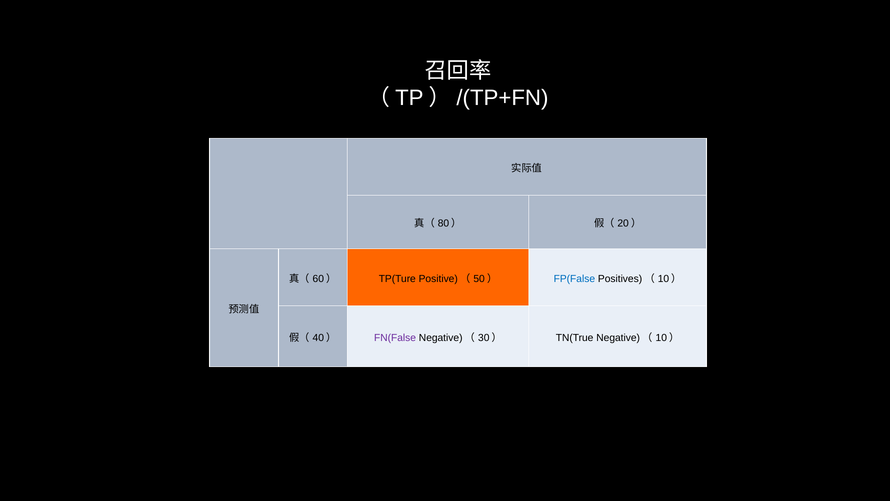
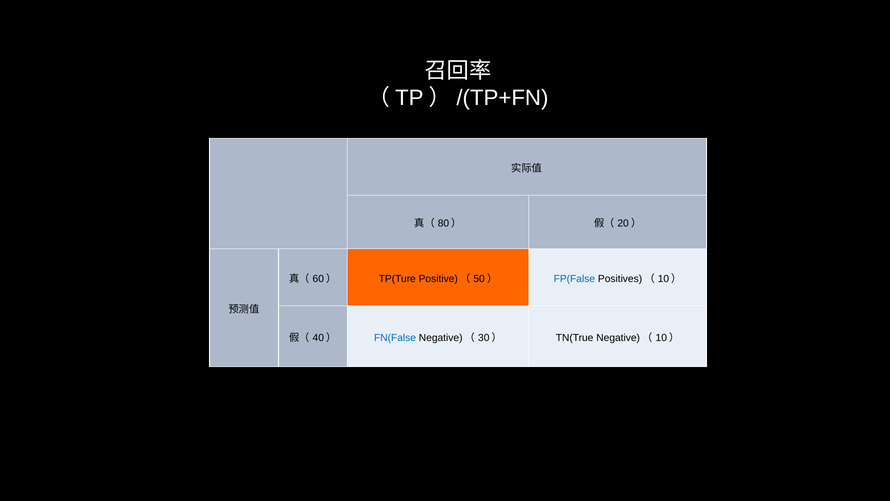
FN(False colour: purple -> blue (395, 338)
